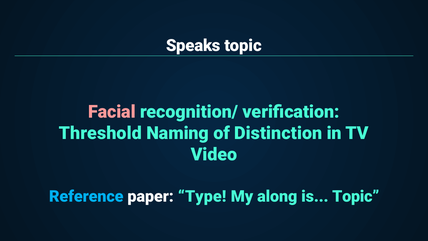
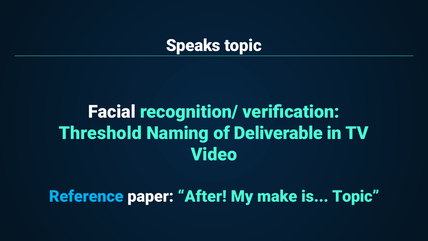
Facial colour: pink -> white (112, 112)
Distinction: Distinction -> Deliverable (278, 133)
Type: Type -> After (202, 196)
along: along -> make (277, 196)
